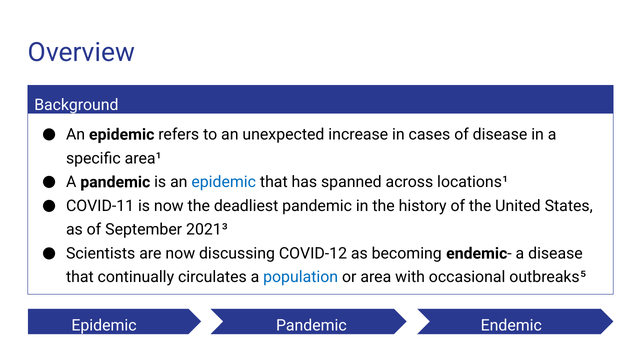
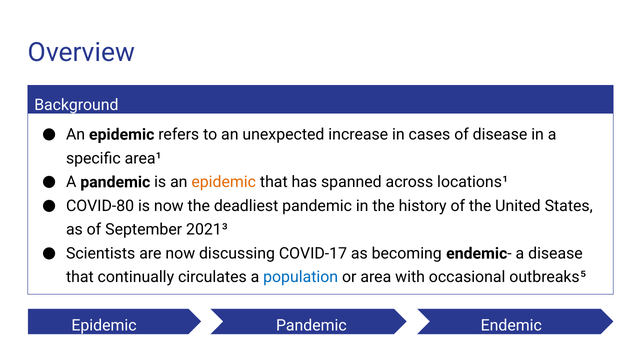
epidemic colour: blue -> orange (224, 182)
COVID-11: COVID-11 -> COVID-80 (100, 206)
COVID-12: COVID-12 -> COVID-17 (313, 254)
